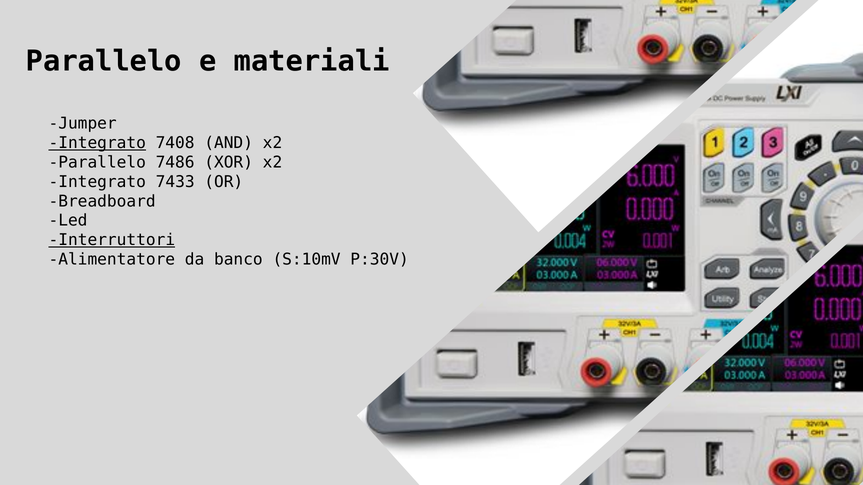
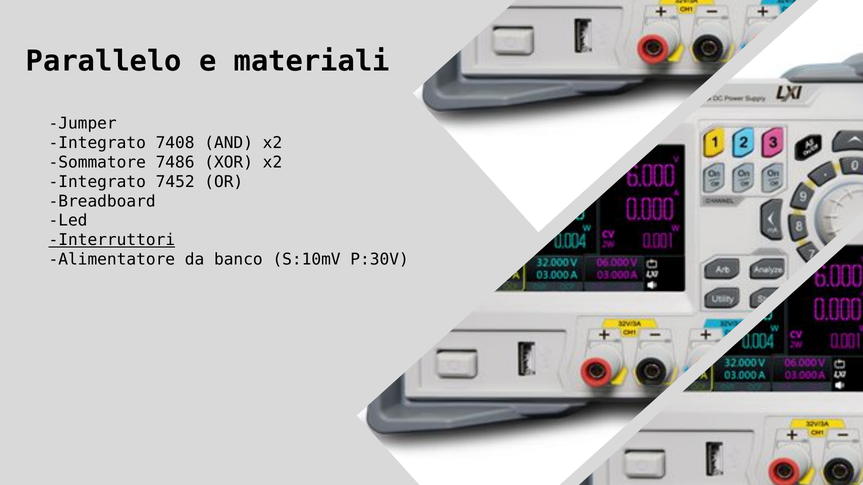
Integrato underline: present -> none (97, 143)
Parallelo: Parallelo -> Sommatore (97, 163)
7433: 7433 -> 7452 (175, 182)
